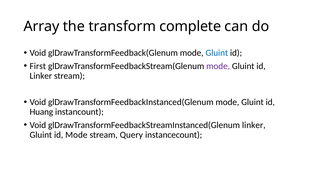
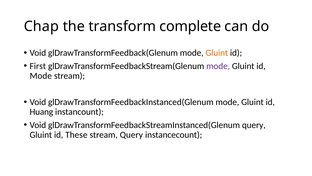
Array: Array -> Chap (41, 26)
Gluint colour: blue -> orange (217, 53)
Linker: Linker -> Mode (41, 76)
glDrawTransformFeedbackStreamInstanced(Glenum linker: linker -> query (254, 125)
id Mode: Mode -> These (76, 135)
